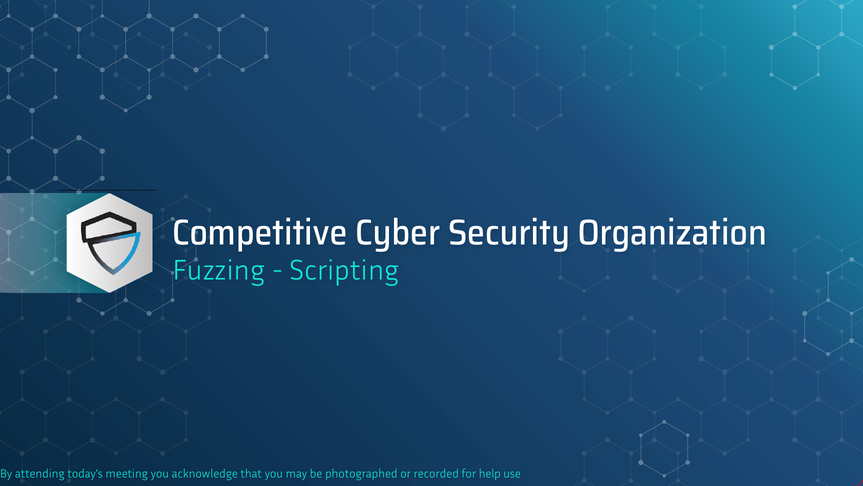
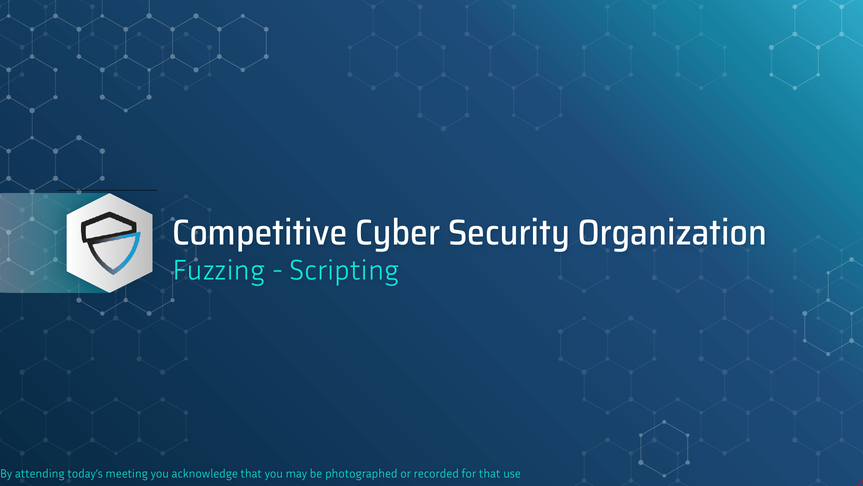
for help: help -> that (490, 473)
